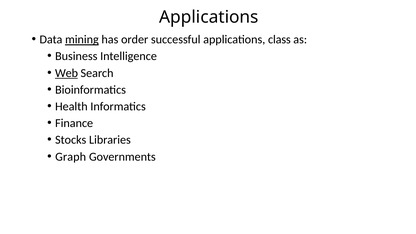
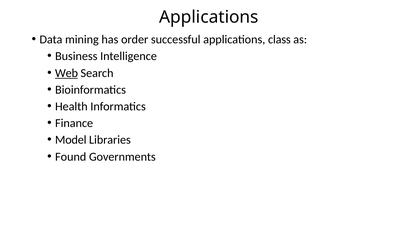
mining underline: present -> none (82, 40)
Stocks: Stocks -> Model (71, 140)
Graph: Graph -> Found (71, 157)
